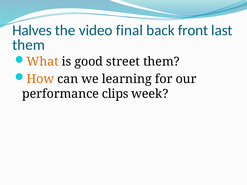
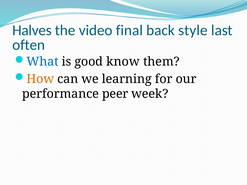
front: front -> style (193, 30)
them: them -> often (29, 45)
What colour: orange -> blue (43, 62)
street: street -> know (123, 62)
clips: clips -> peer (115, 94)
